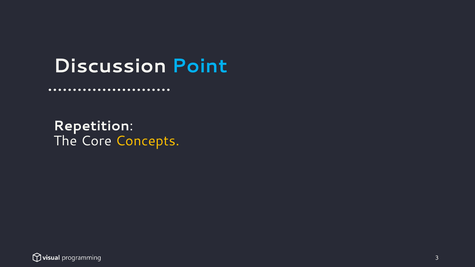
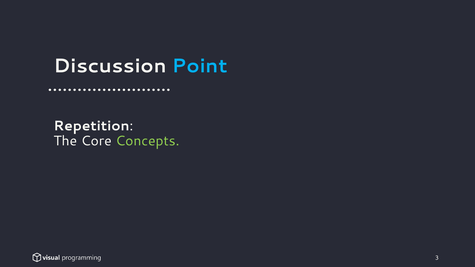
Concepts colour: yellow -> light green (147, 141)
